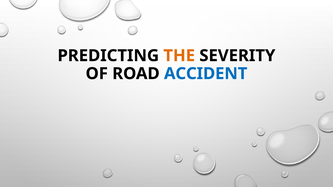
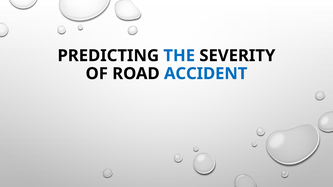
THE colour: orange -> blue (179, 56)
